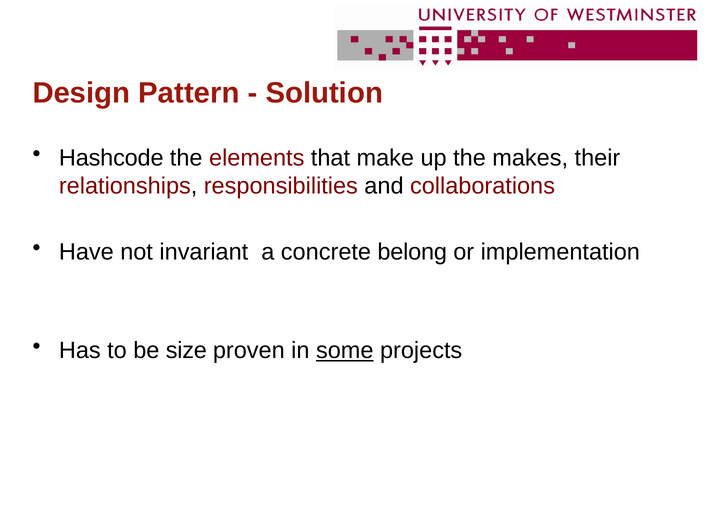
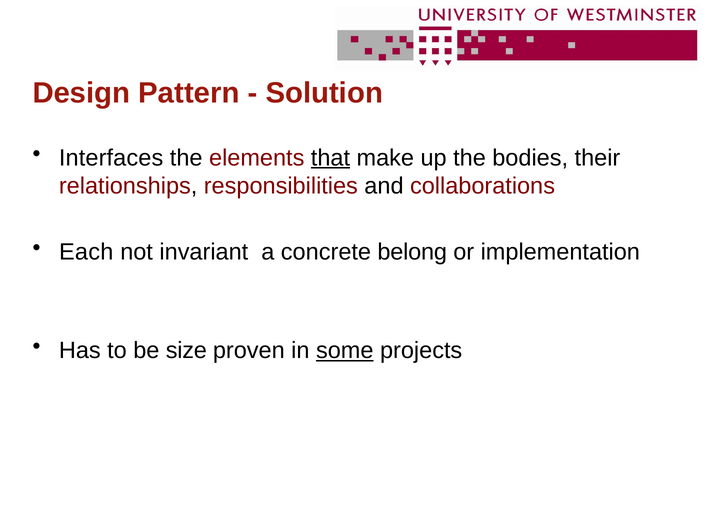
Hashcode: Hashcode -> Interfaces (111, 158)
that underline: none -> present (330, 158)
makes: makes -> bodies (530, 158)
Have: Have -> Each (86, 252)
